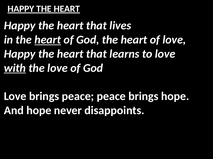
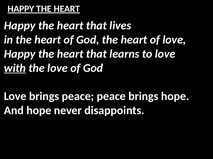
heart underline: present -> none (48, 40)
